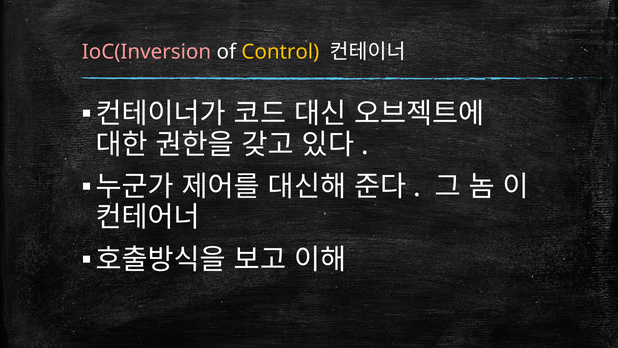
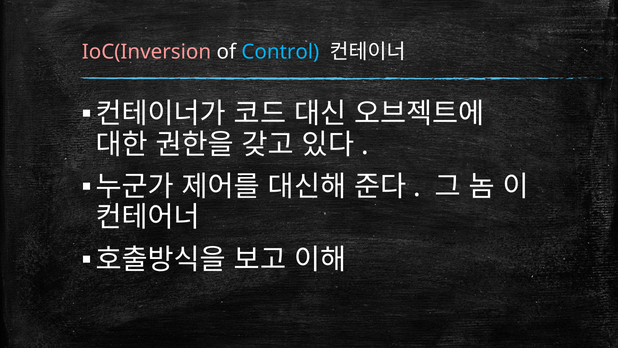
Control colour: yellow -> light blue (280, 52)
